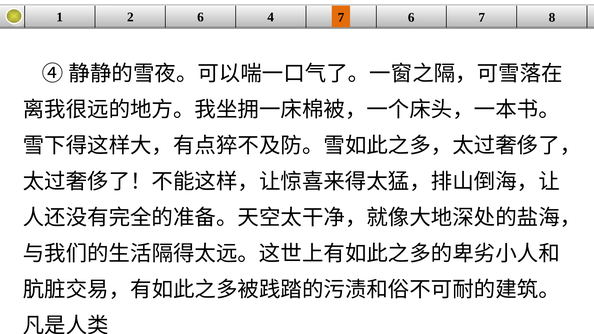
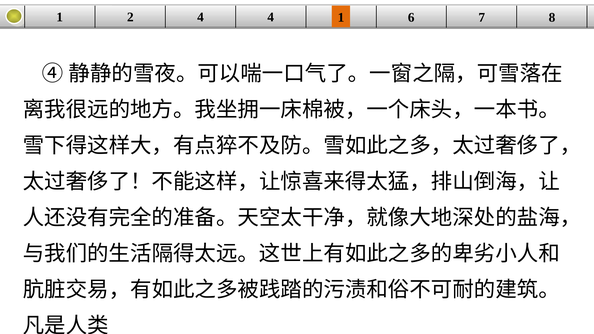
2 6: 6 -> 4 (200, 17)
4 7: 7 -> 1 (341, 17)
